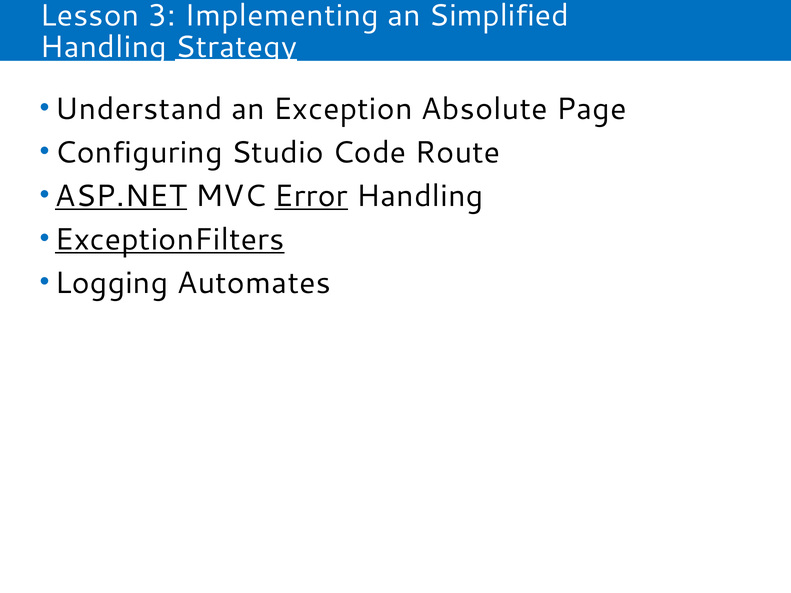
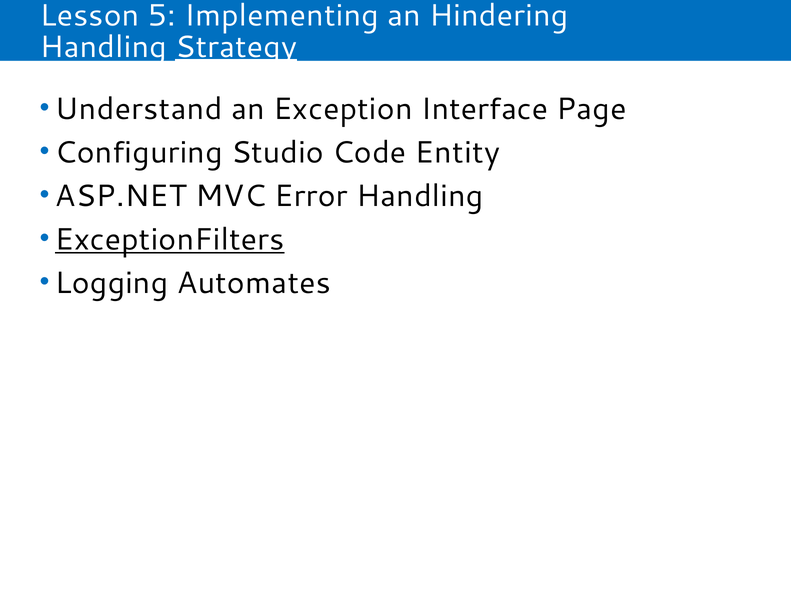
3: 3 -> 5 (162, 16)
Simplified: Simplified -> Hindering (499, 16)
Absolute: Absolute -> Interface (485, 109)
Route: Route -> Entity (457, 153)
ASP.NET underline: present -> none (121, 196)
Error underline: present -> none (311, 196)
